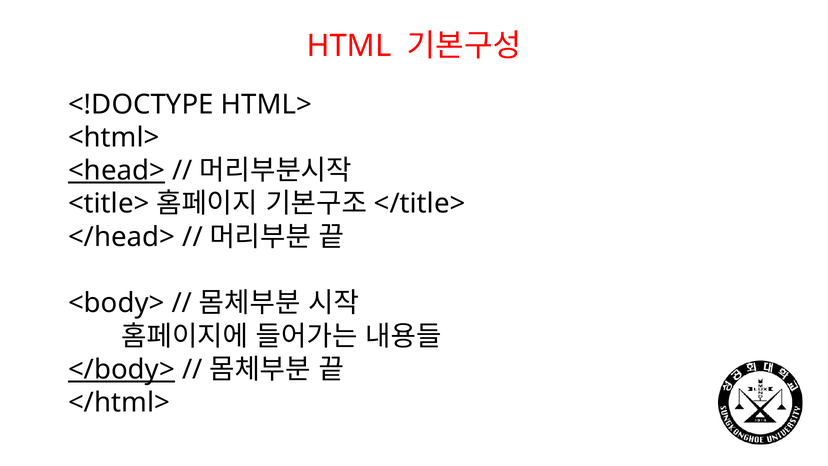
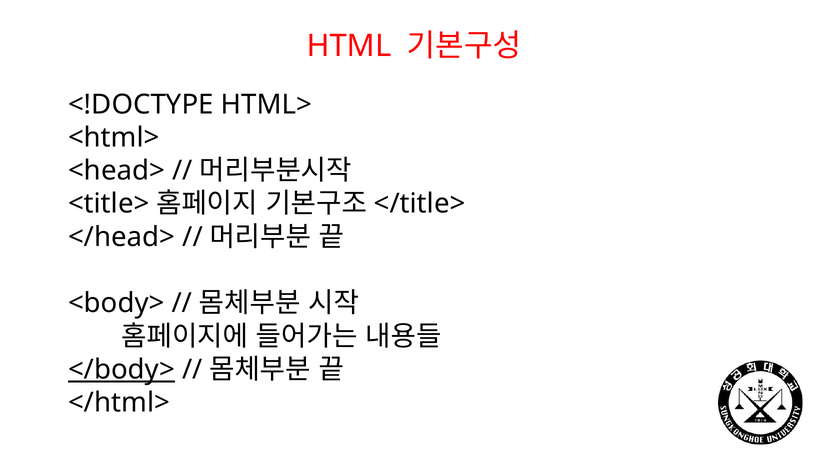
<head> underline: present -> none (117, 171)
